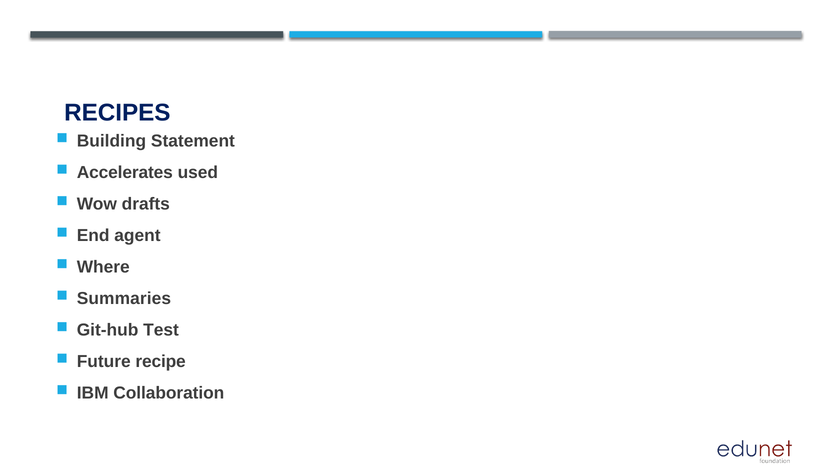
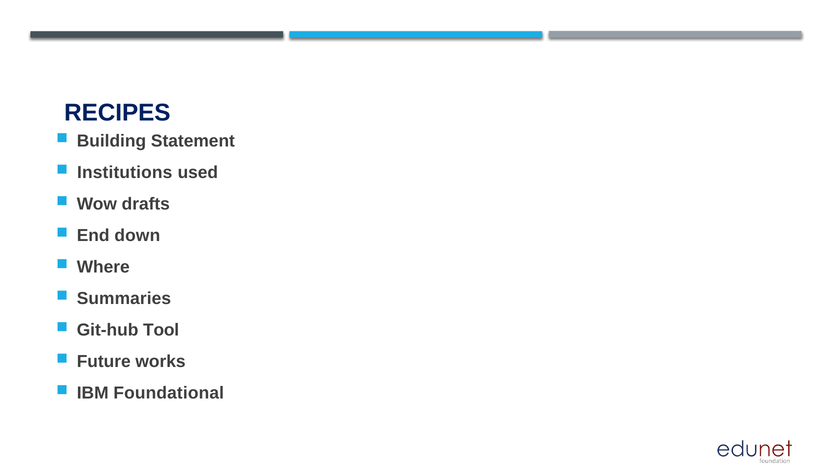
Accelerates: Accelerates -> Institutions (125, 172)
agent: agent -> down (137, 236)
Test: Test -> Tool (161, 330)
recipe: recipe -> works (161, 362)
Collaboration: Collaboration -> Foundational (169, 393)
